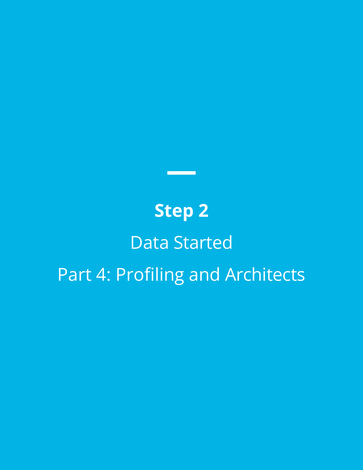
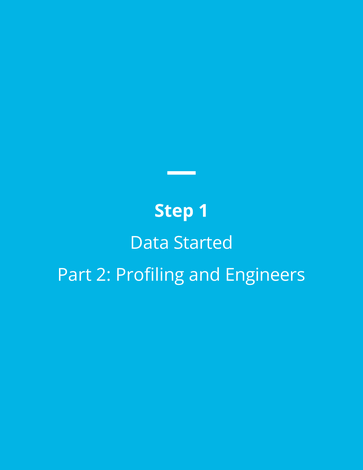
2: 2 -> 1 (203, 211)
4: 4 -> 2 (104, 275)
Architects: Architects -> Engineers (265, 275)
